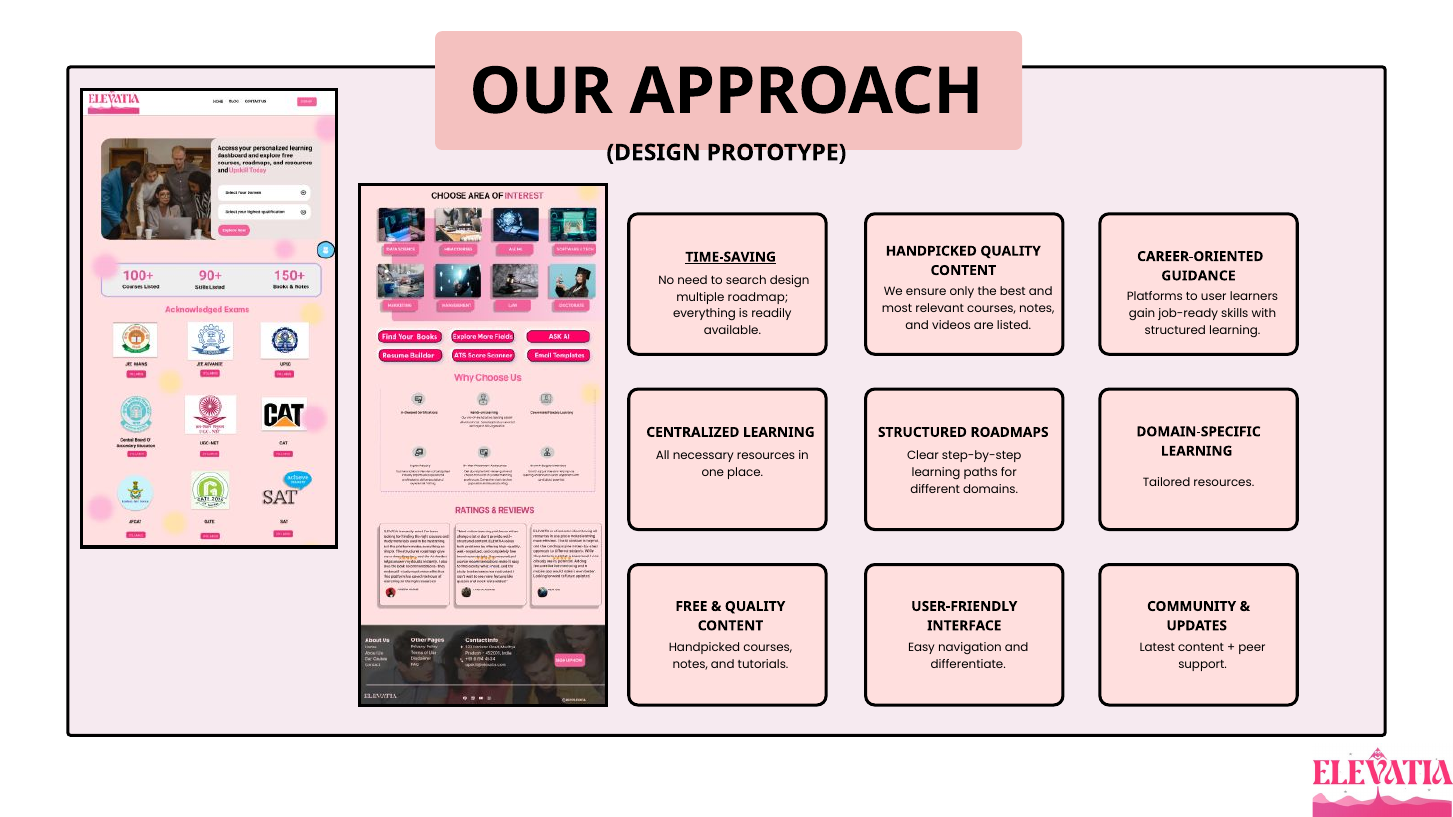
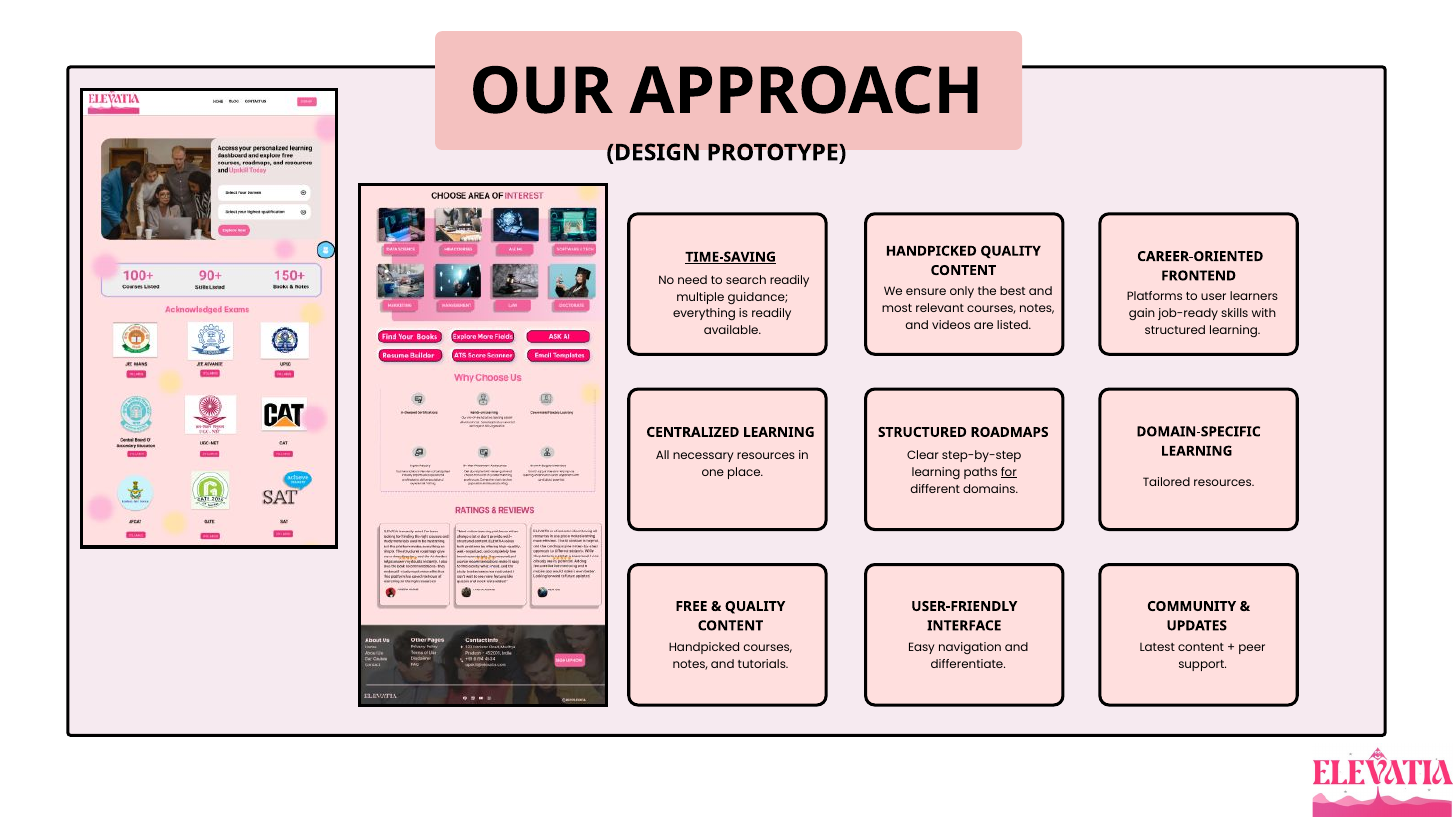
GUIDANCE: GUIDANCE -> FRONTEND (1199, 276)
search design: design -> readily (790, 281)
roadmap: roadmap -> guidance (758, 297)
for underline: none -> present (1009, 473)
